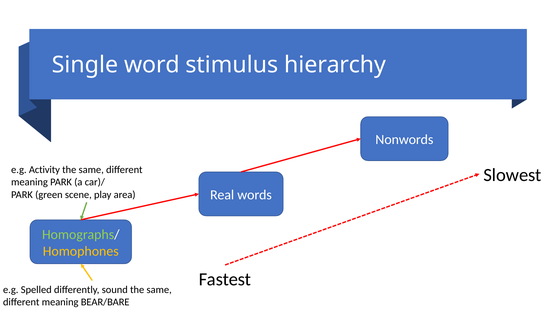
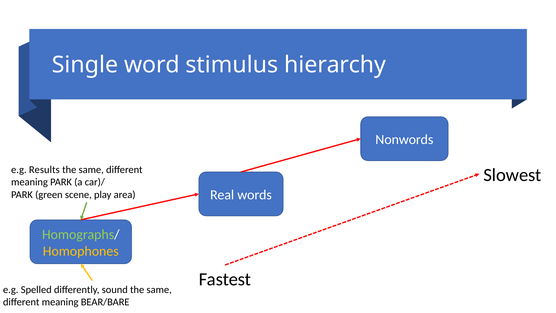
Activity: Activity -> Results (44, 170)
